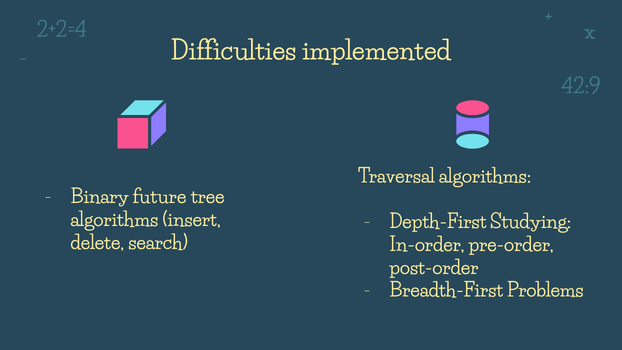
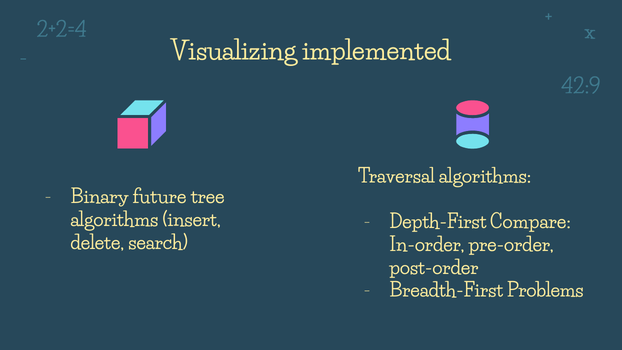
Difficulties: Difficulties -> Visualizing (234, 51)
Studying: Studying -> Compare (531, 222)
